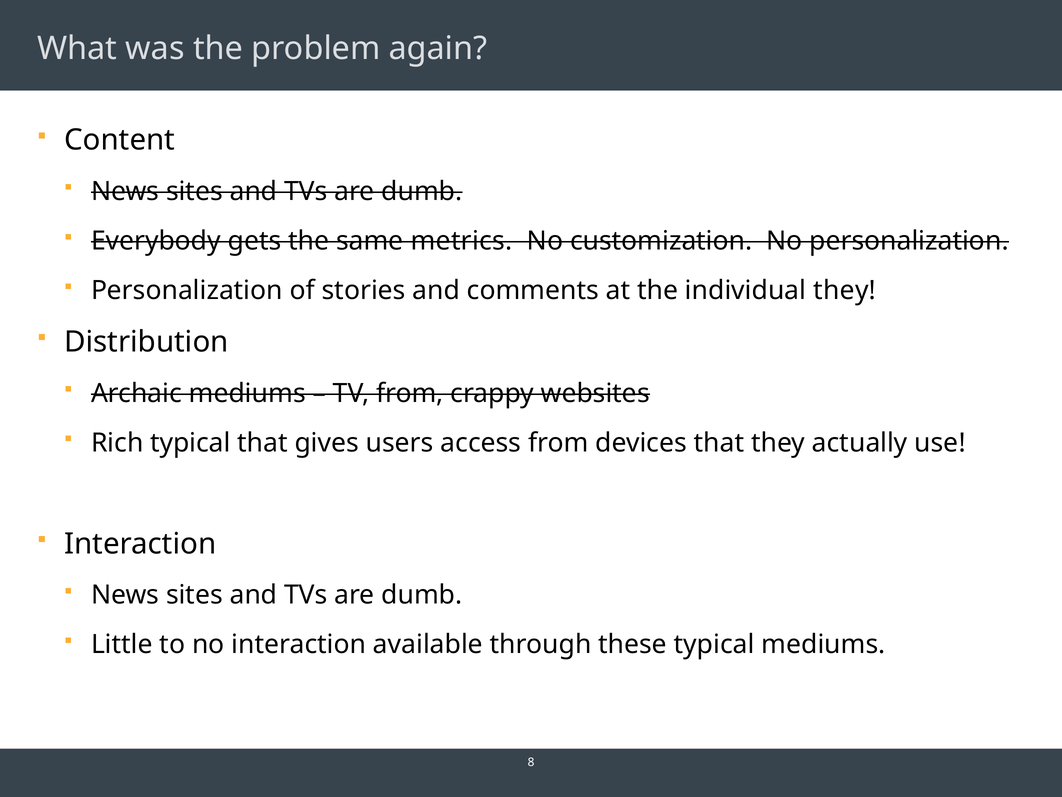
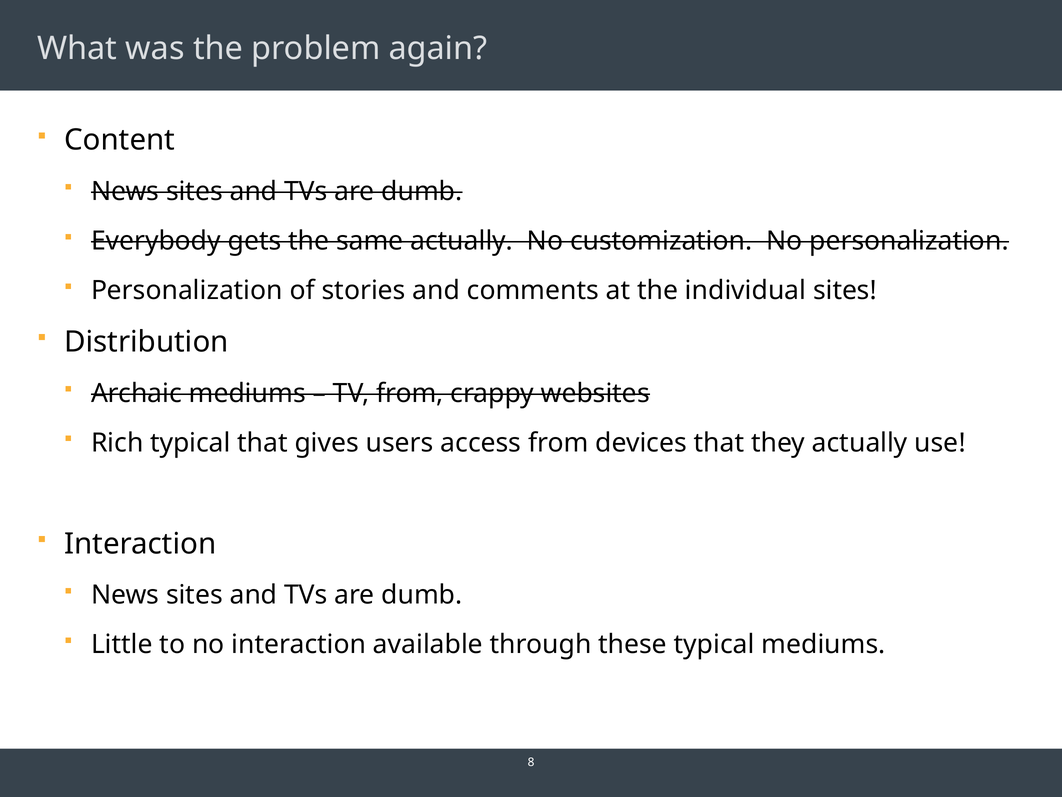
same metrics: metrics -> actually (462, 241)
individual they: they -> sites (845, 290)
